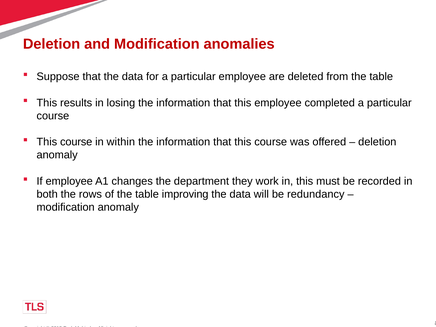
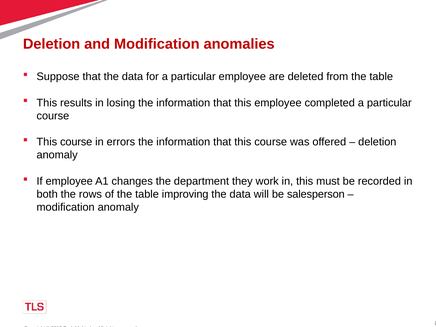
within: within -> errors (121, 142)
redundancy: redundancy -> salesperson (316, 194)
